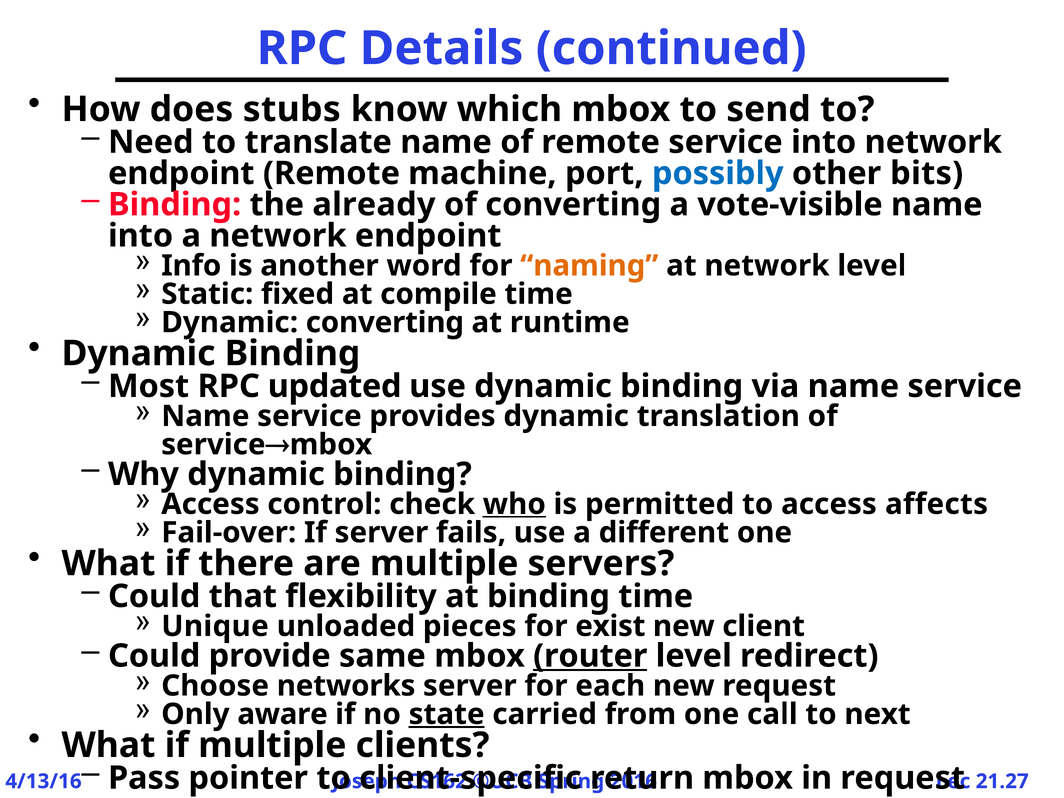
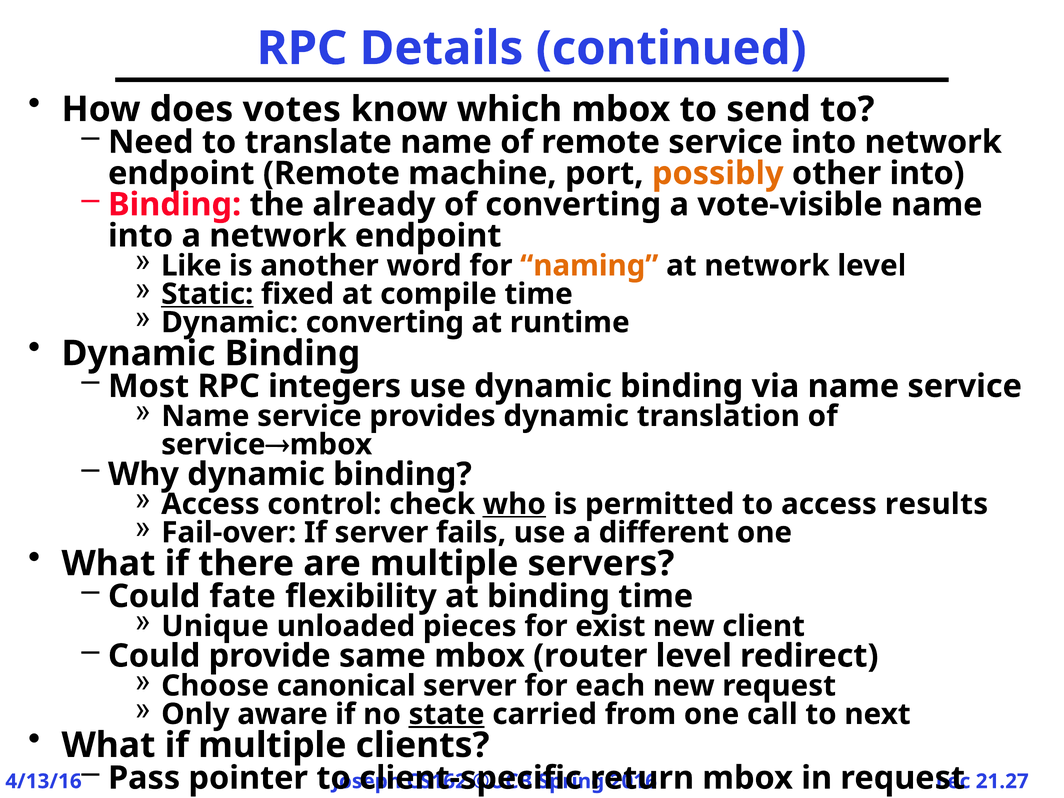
stubs: stubs -> votes (292, 109)
possibly colour: blue -> orange (718, 173)
other bits: bits -> into (927, 173)
Info: Info -> Like (191, 266)
Static underline: none -> present (207, 294)
updated: updated -> integers (335, 386)
affects: affects -> results (937, 504)
that: that -> fate (243, 596)
router underline: present -> none (590, 656)
networks: networks -> canonical (346, 686)
